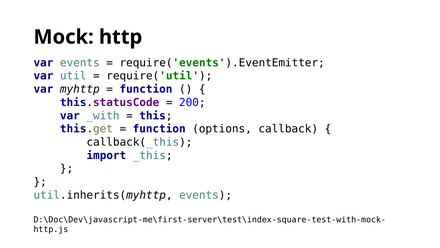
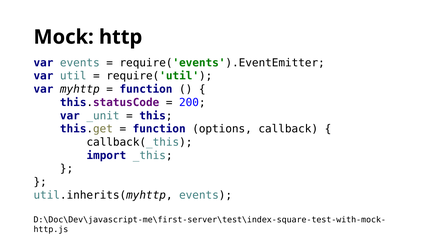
_with: _with -> _unit (103, 115)
